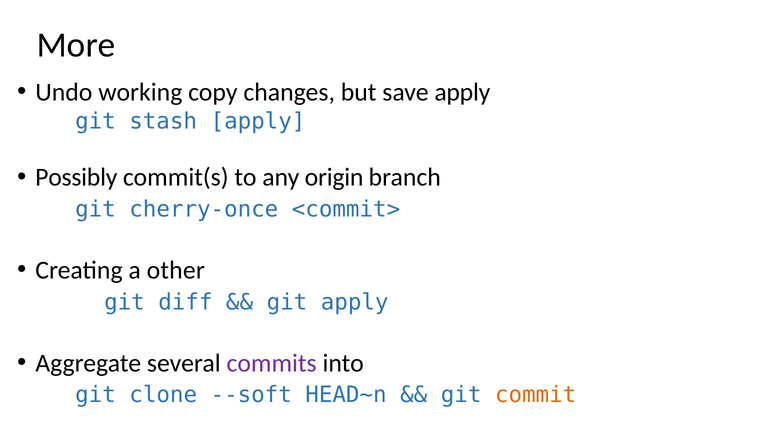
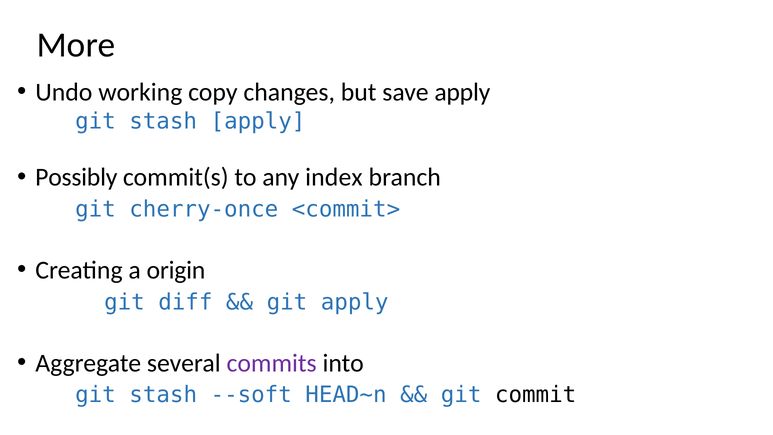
origin: origin -> index (334, 177)
other: other -> origin (176, 270)
clone: clone -> stash (163, 395)
commit colour: orange -> black (536, 395)
